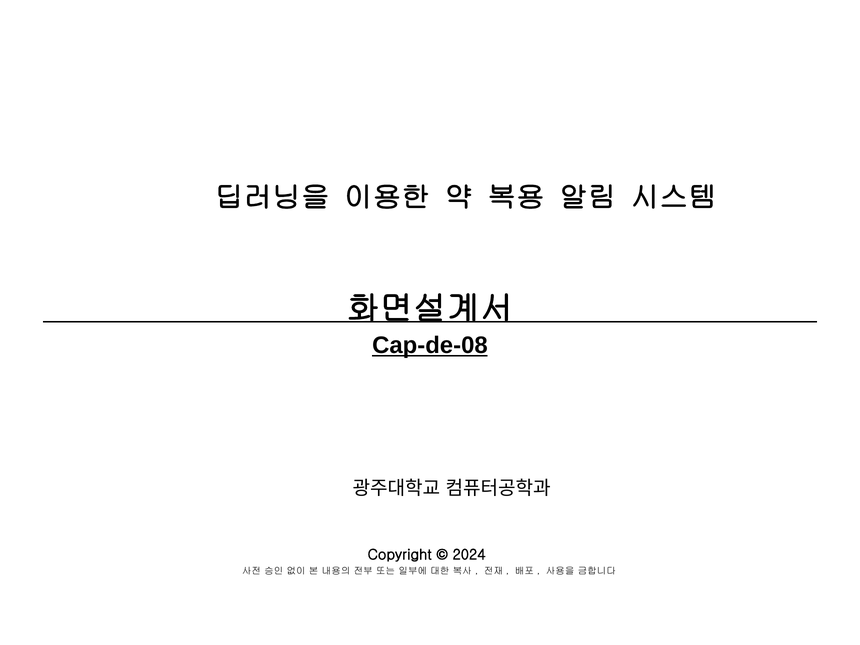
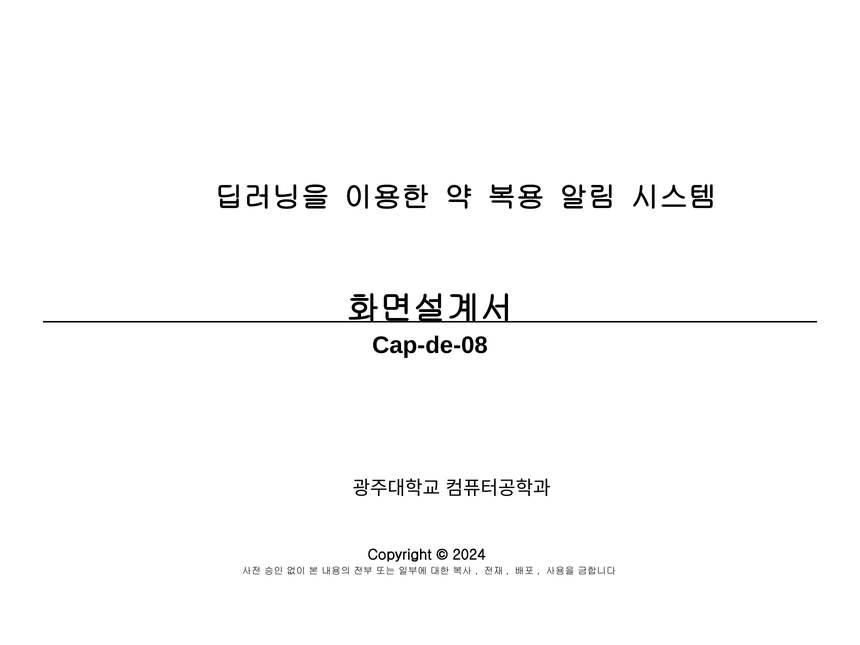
Cap-de-08 underline: present -> none (430, 345)
